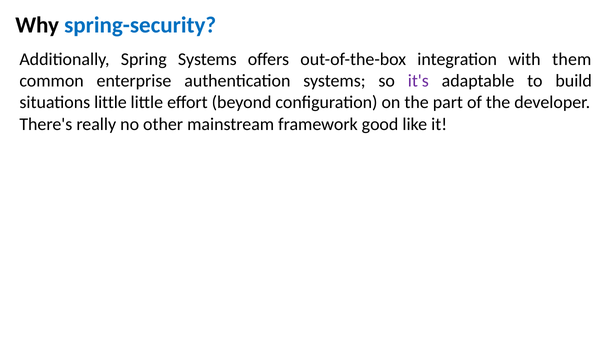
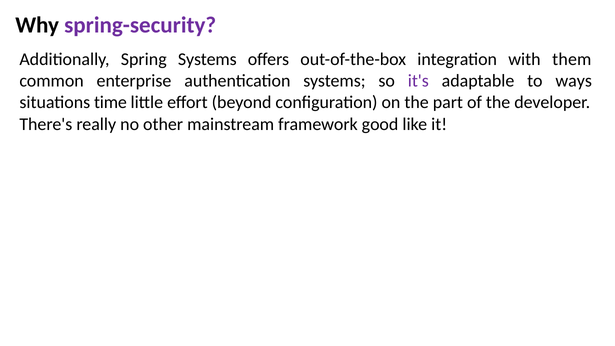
spring-security colour: blue -> purple (140, 25)
build: build -> ways (574, 81)
situations little: little -> time (110, 103)
